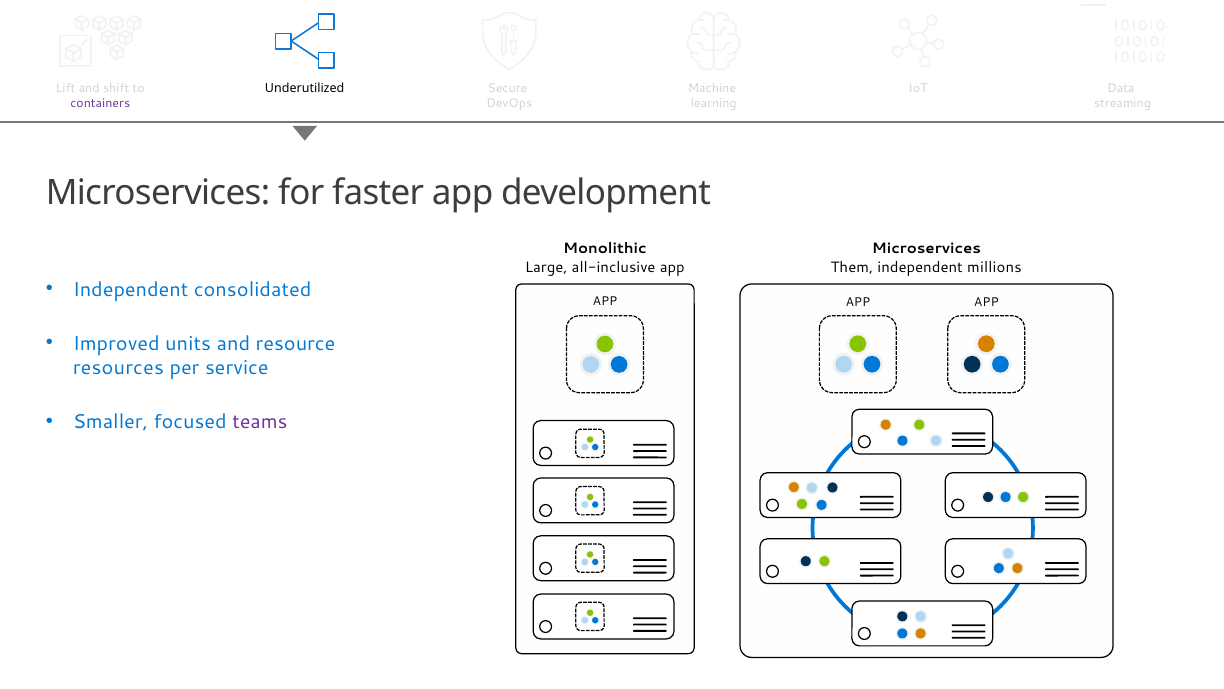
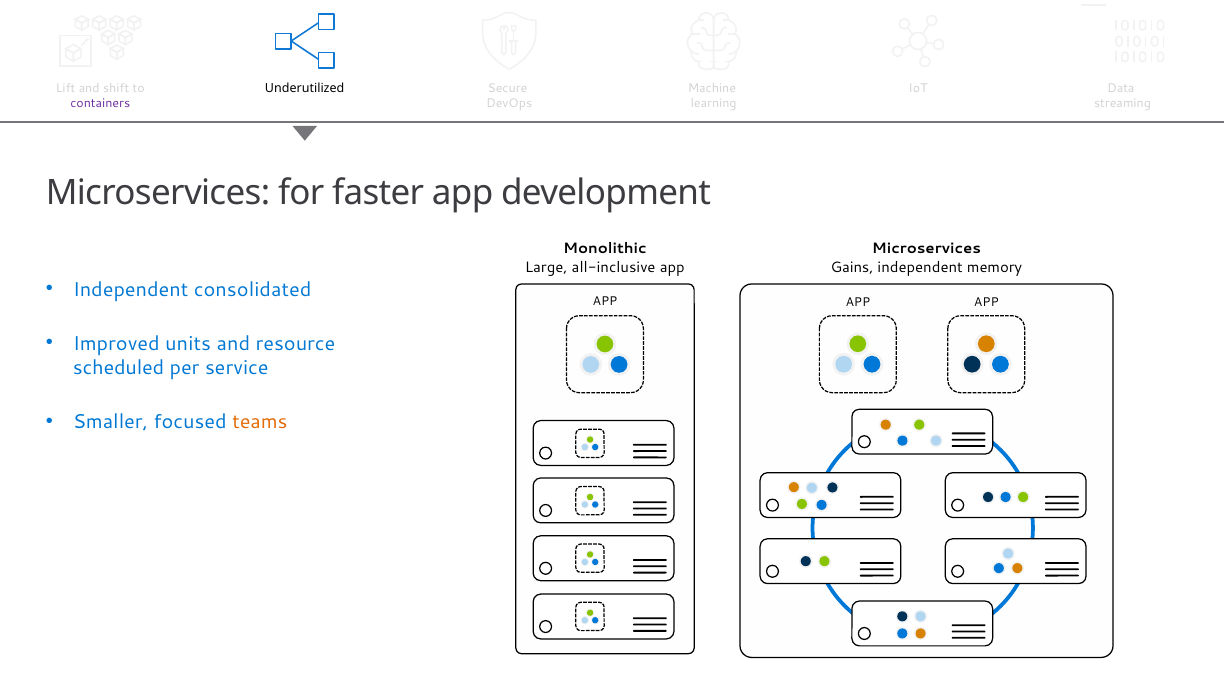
Them: Them -> Gains (852, 267)
millions: millions -> memory (995, 267)
resources: resources -> scheduled (119, 367)
teams colour: purple -> orange (260, 421)
